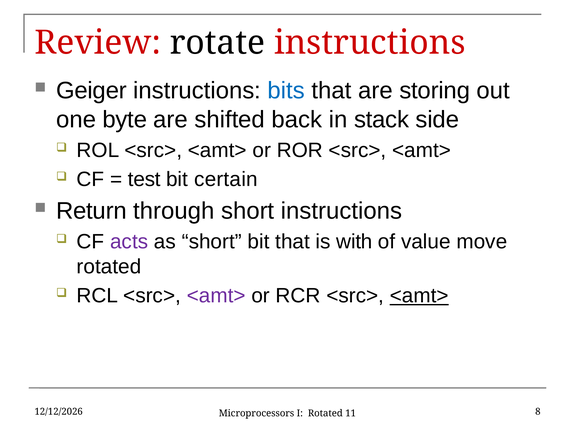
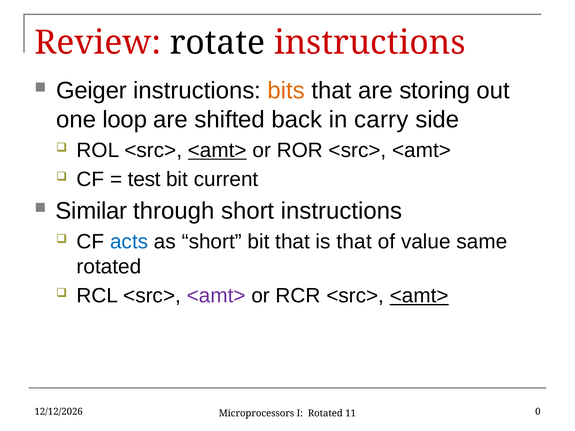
bits colour: blue -> orange (286, 91)
byte: byte -> loop (125, 120)
stack: stack -> carry (381, 120)
<amt> underline: none -> present (217, 150)
certain: certain -> current (226, 179)
Return: Return -> Similar (91, 211)
acts colour: purple -> blue (129, 242)
is with: with -> that (354, 242)
move: move -> same (482, 242)
8: 8 -> 0 (538, 412)
